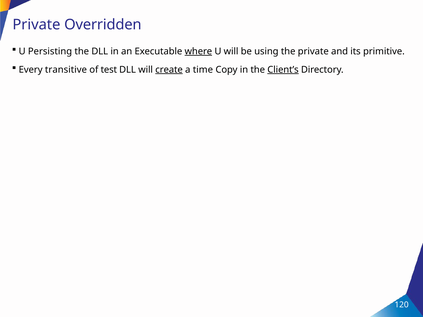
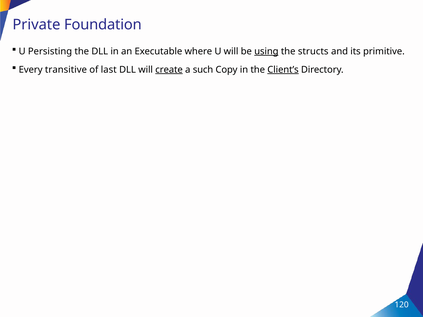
Overridden: Overridden -> Foundation (103, 25)
where underline: present -> none (198, 51)
using underline: none -> present (266, 51)
the private: private -> structs (313, 51)
test: test -> last (109, 70)
time: time -> such (203, 70)
